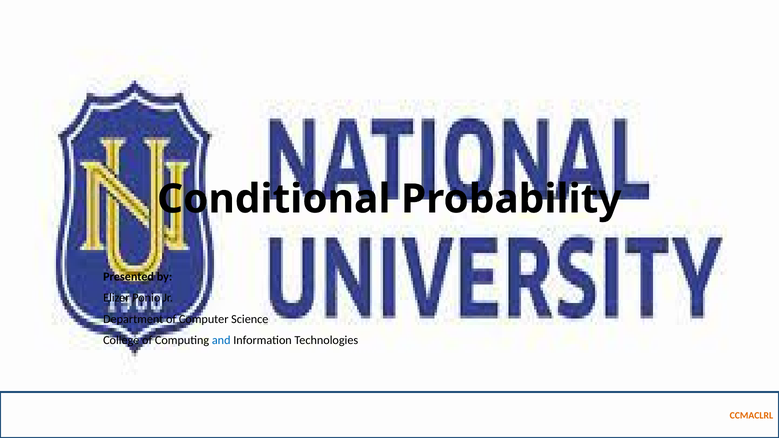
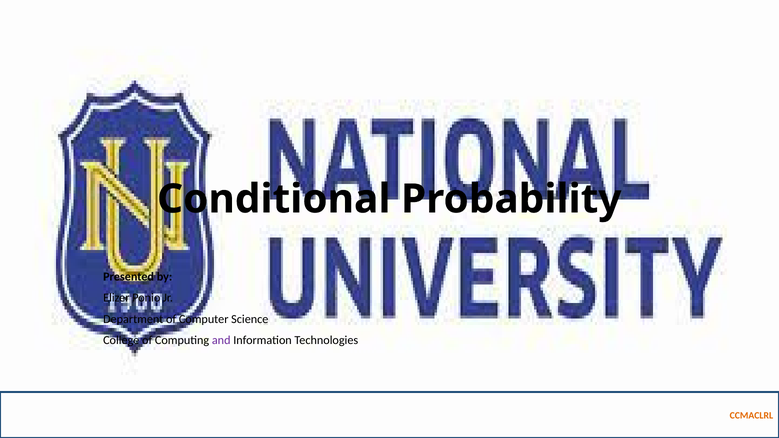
and colour: blue -> purple (221, 341)
